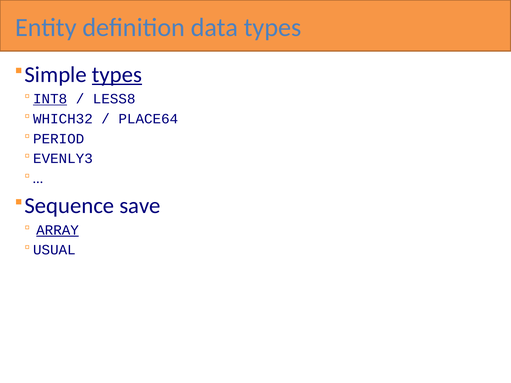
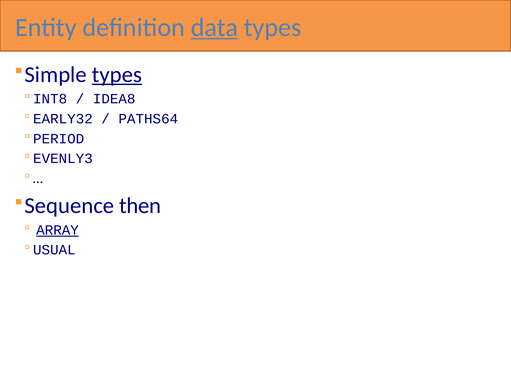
data underline: none -> present (214, 27)
INT8 underline: present -> none (50, 99)
LESS8: LESS8 -> IDEA8 (114, 99)
WHICH32: WHICH32 -> EARLY32 (63, 119)
PLACE64: PLACE64 -> PATHS64 (148, 119)
save: save -> then (140, 206)
